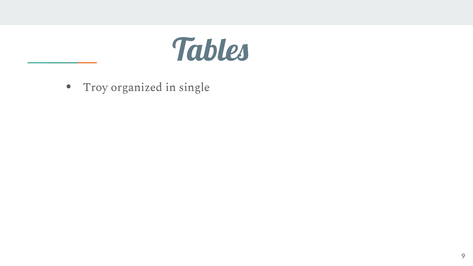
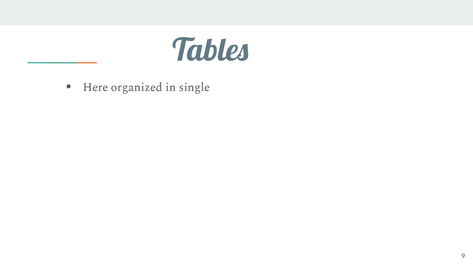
Troy: Troy -> Here (95, 87)
